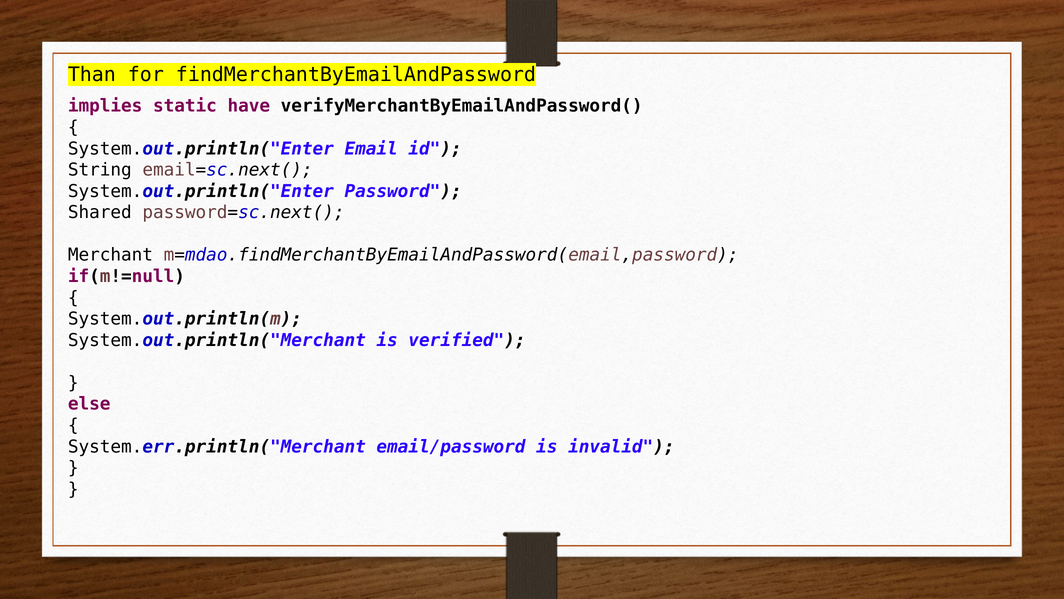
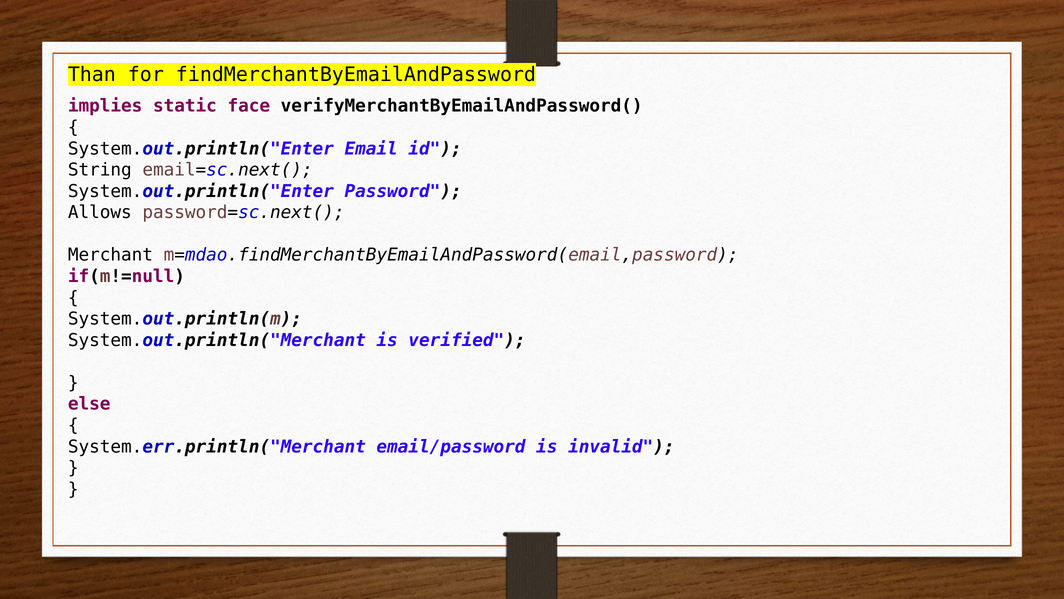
have: have -> face (249, 106)
Shared: Shared -> Allows (100, 212)
